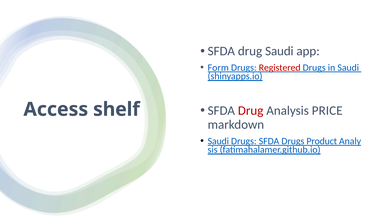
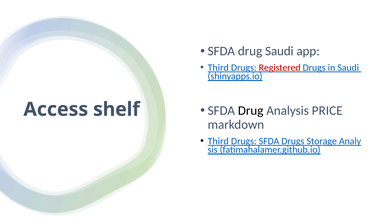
Form: Form -> Third (218, 68)
Drug colour: red -> black (251, 111)
Saudi: Saudi -> Third (218, 141)
Product: Product -> Storage (322, 141)
